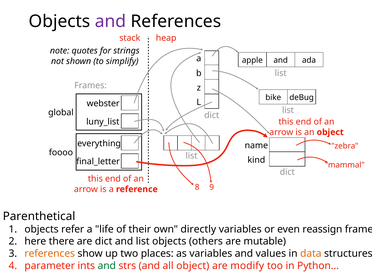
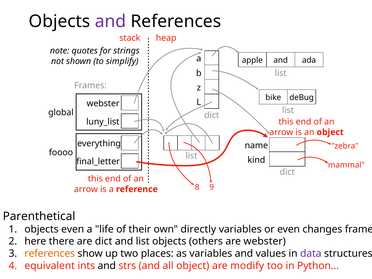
objects refer: refer -> even (73, 229)
reassign: reassign -> changes (322, 229)
are mutable: mutable -> webster (265, 241)
data colour: orange -> purple (311, 254)
parameter: parameter -> equivalent (50, 266)
and colour: green -> black (107, 266)
